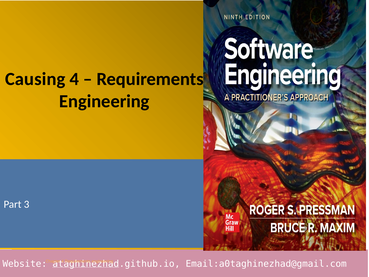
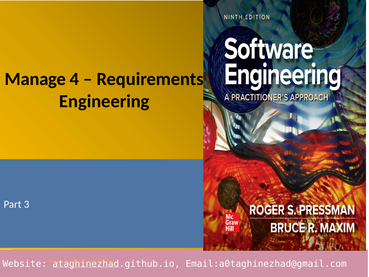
Causing: Causing -> Manage (35, 79)
